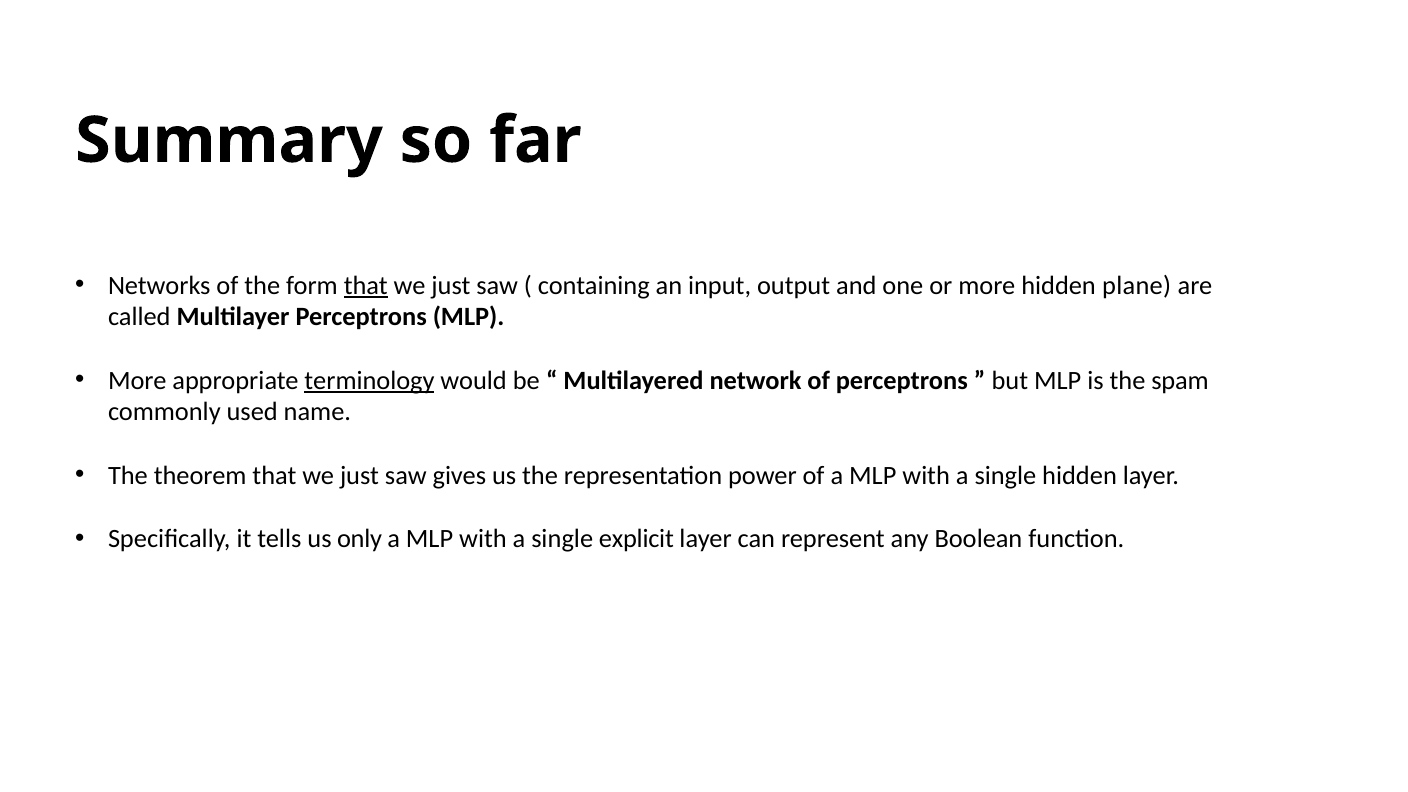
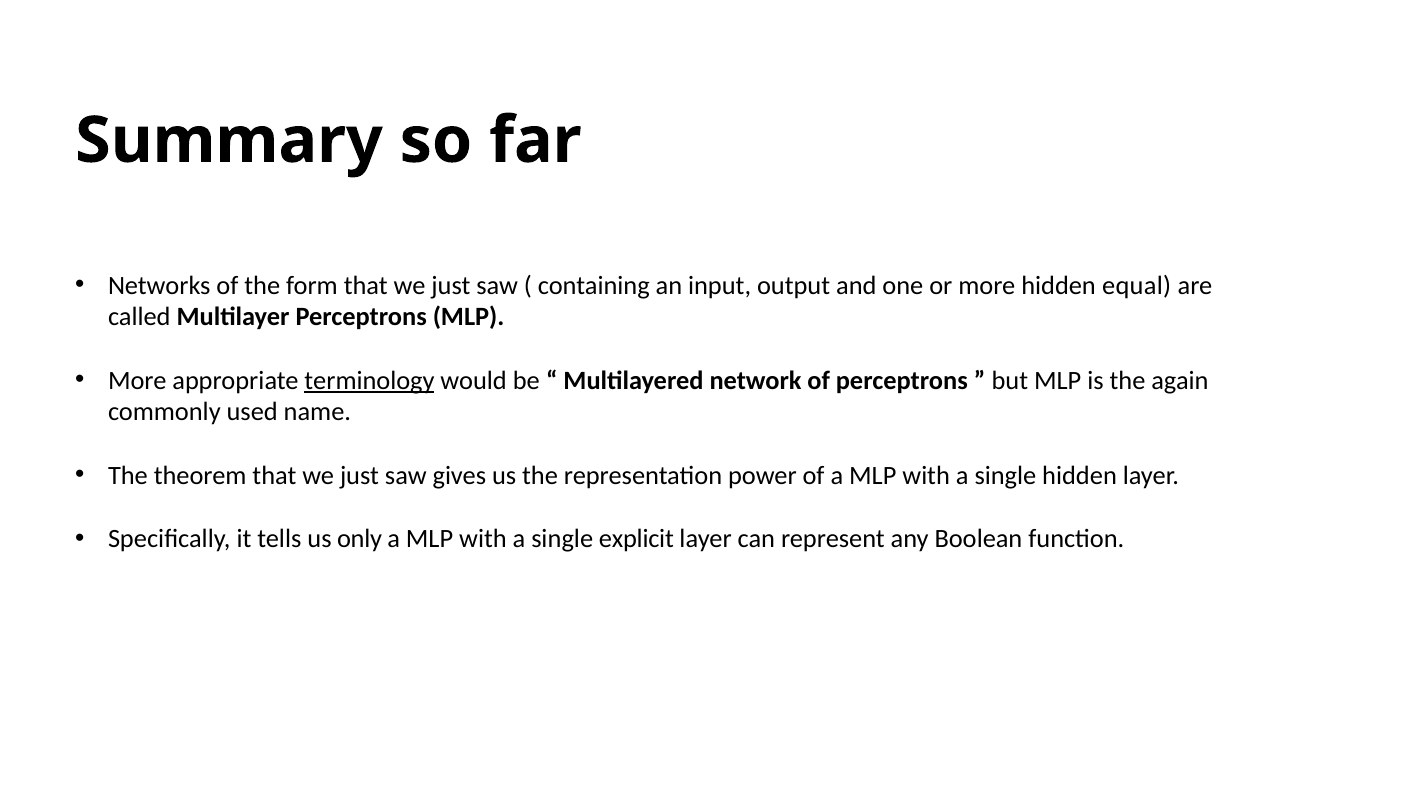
that underline: present -> none (366, 286)
plane: plane -> equal (1137, 286)
spam: spam -> again (1180, 381)
